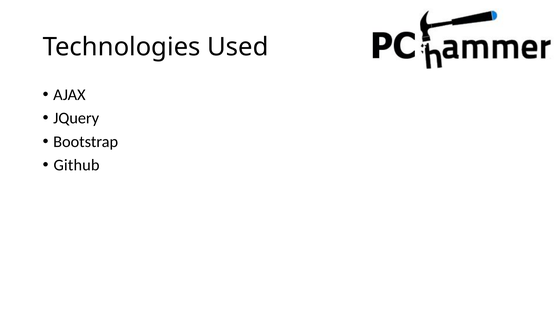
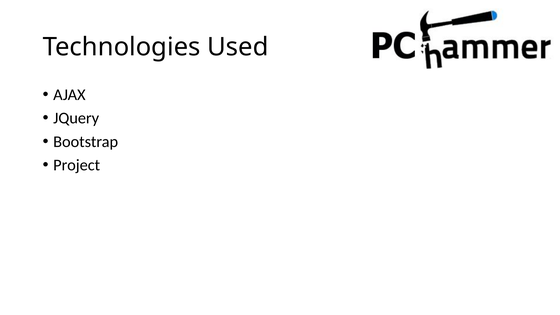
Github: Github -> Project (77, 165)
